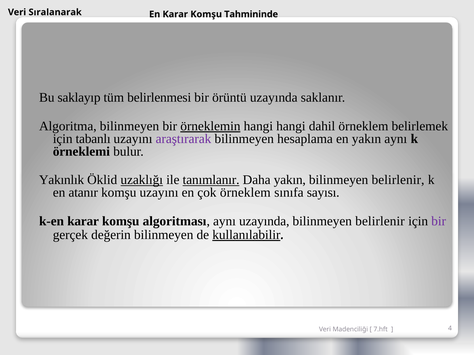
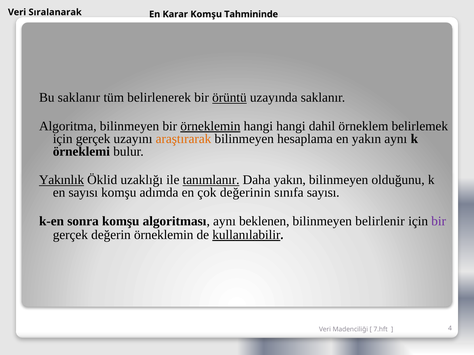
Bu saklayıp: saklayıp -> saklanır (79, 98)
belirlenmesi: belirlenmesi -> belirlenerek (159, 98)
örüntü underline: none -> present (229, 98)
için tabanlı: tabanlı -> gerçek (93, 139)
araştırarak colour: purple -> orange (183, 139)
Yakınlık underline: none -> present (62, 180)
uzaklığı underline: present -> none (142, 180)
belirlenir: belirlenir -> olduğunu (398, 180)
en atanır: atanır -> sayısı (83, 193)
komşu uzayını: uzayını -> adımda (159, 193)
çok örneklem: örneklem -> değerinin (245, 193)
k-en karar: karar -> sonra (83, 221)
aynı uzayında: uzayında -> beklenen (264, 221)
değerin bilinmeyen: bilinmeyen -> örneklemin (164, 235)
